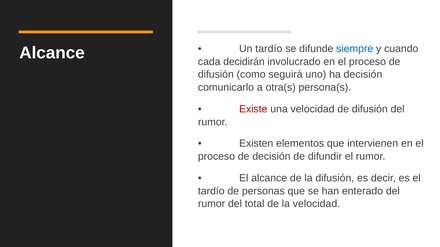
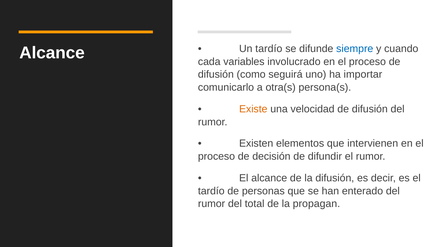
decidirán: decidirán -> variables (244, 62)
ha decisión: decisión -> importar (363, 75)
Existe colour: red -> orange (253, 109)
la velocidad: velocidad -> propagan (316, 204)
